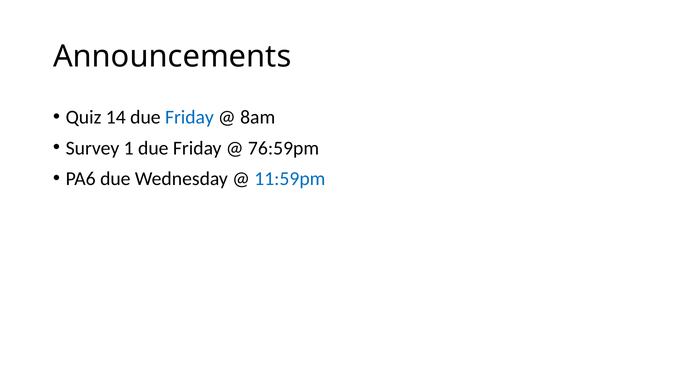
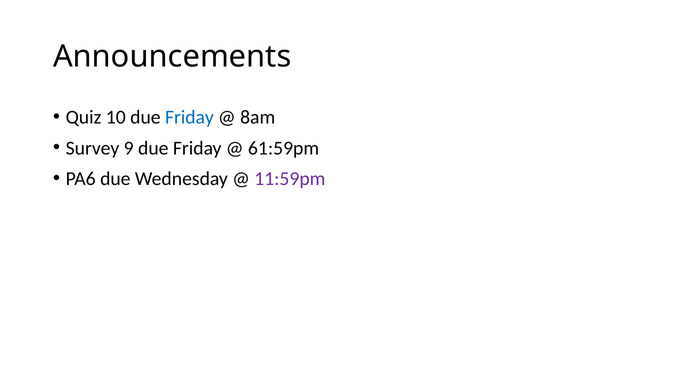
14: 14 -> 10 (116, 117)
1: 1 -> 9 (129, 148)
76:59pm: 76:59pm -> 61:59pm (284, 148)
11:59pm colour: blue -> purple (290, 179)
